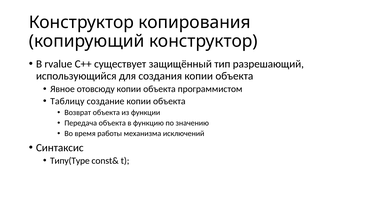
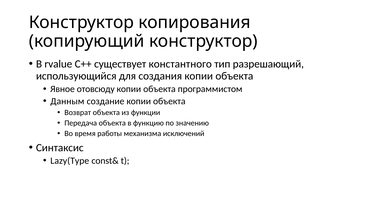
защищённый: защищённый -> константного (180, 64)
Таблицу: Таблицу -> Данным (67, 101)
Типу(Type: Типу(Type -> Lazy(Type (70, 161)
